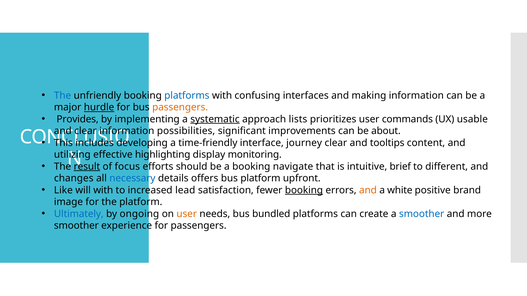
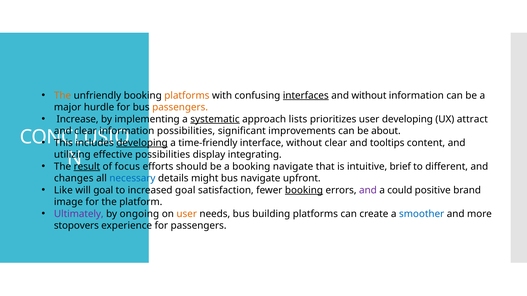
The colour: blue -> orange (63, 96)
platforms colour: blue -> orange (187, 96)
interfaces underline: none -> present (306, 96)
and making: making -> without (369, 96)
hurdle underline: present -> none (99, 107)
Provides: Provides -> Increase (78, 119)
user commands: commands -> developing (407, 119)
usable: usable -> attract (472, 119)
developing underline: none -> present (142, 143)
interface journey: journey -> without (304, 143)
effective highlighting: highlighting -> possibilities (163, 155)
monitoring: monitoring -> integrating (255, 155)
offers: offers -> might (205, 179)
bus platform: platform -> navigate (260, 179)
will with: with -> goal (103, 190)
increased lead: lead -> goal (185, 190)
and colour: orange -> purple (368, 190)
white: white -> could (400, 190)
Ultimately colour: blue -> purple (79, 214)
bundled: bundled -> building (271, 214)
smoother: smoother -> stopovers (76, 226)
